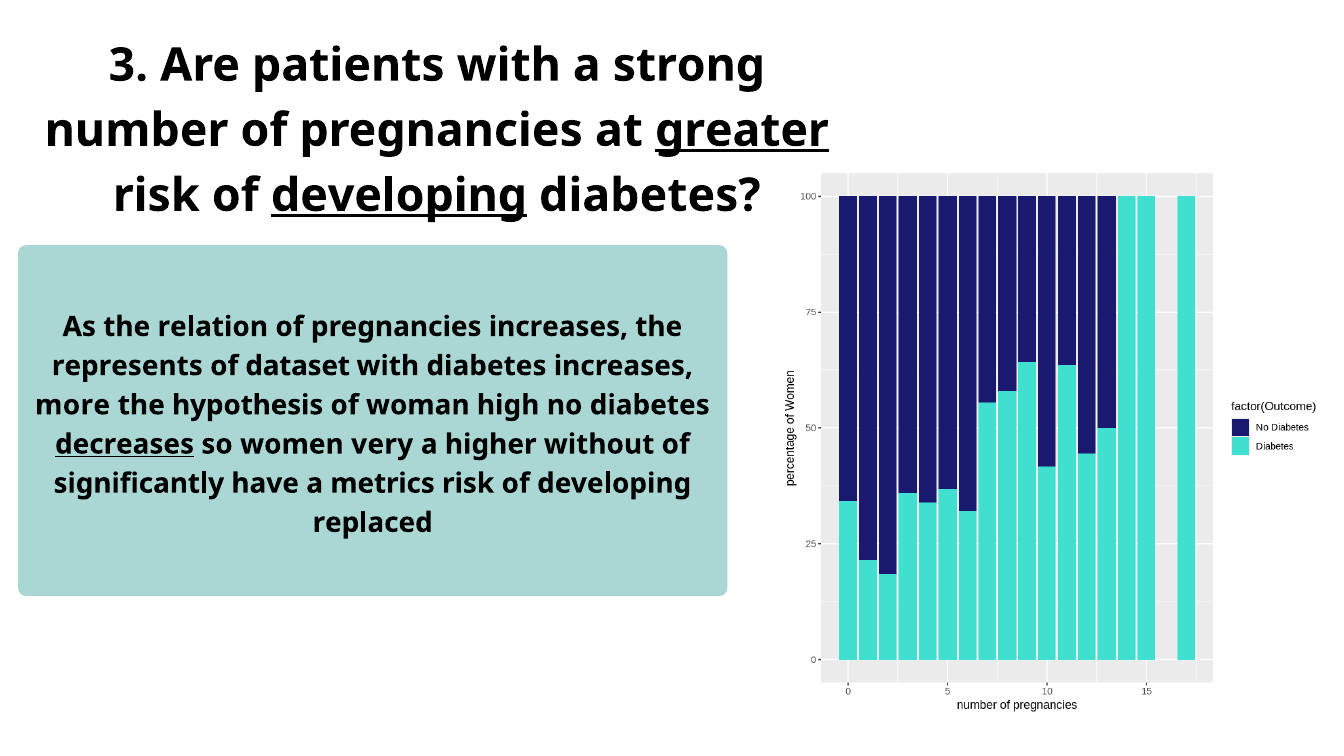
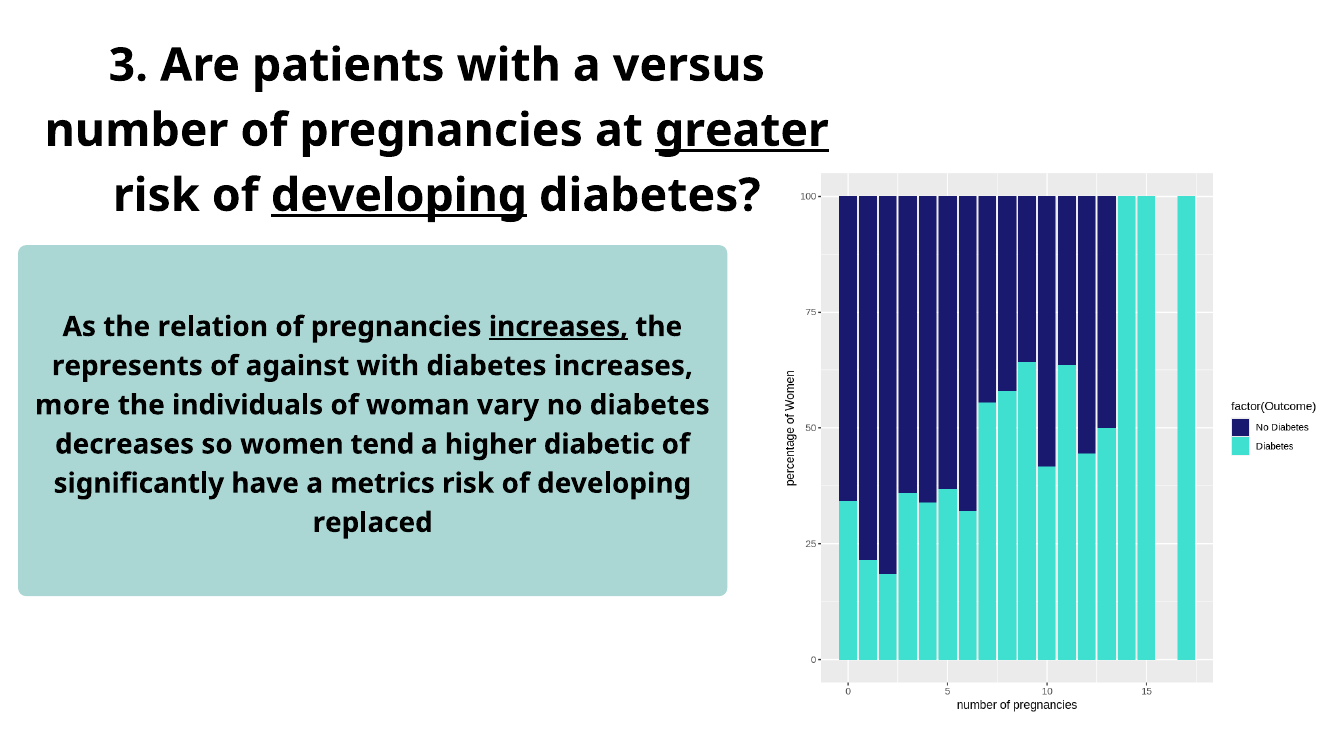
strong: strong -> versus (689, 65)
increases underline: none -> present (558, 327)
dataset: dataset -> against (297, 366)
hypothesis: hypothesis -> individuals (248, 405)
high: high -> vary (508, 405)
decreases underline: present -> none (125, 444)
very: very -> tend (382, 444)
without: without -> diabetic (599, 444)
